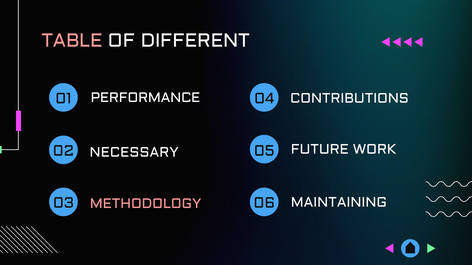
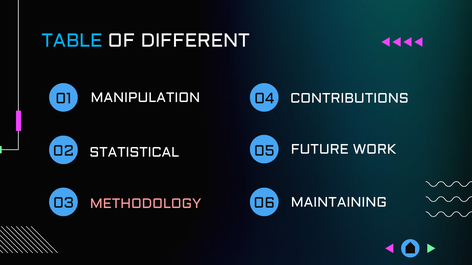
TABLE colour: pink -> light blue (72, 41)
PERFORMANCE: PERFORMANCE -> MANIPULATION (145, 98)
NECESSARY: NECESSARY -> STATISTICAL (134, 152)
